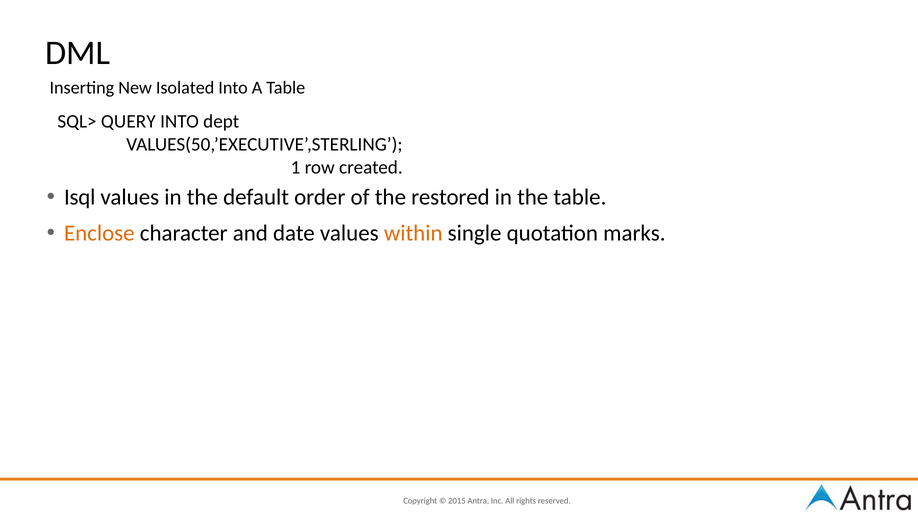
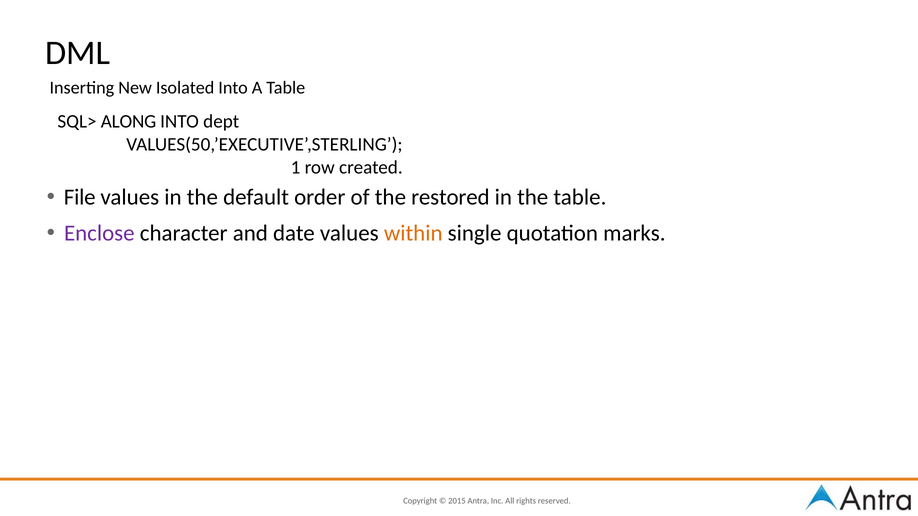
QUERY: QUERY -> ALONG (129, 122)
Isql: Isql -> File (80, 197)
Enclose colour: orange -> purple (99, 233)
